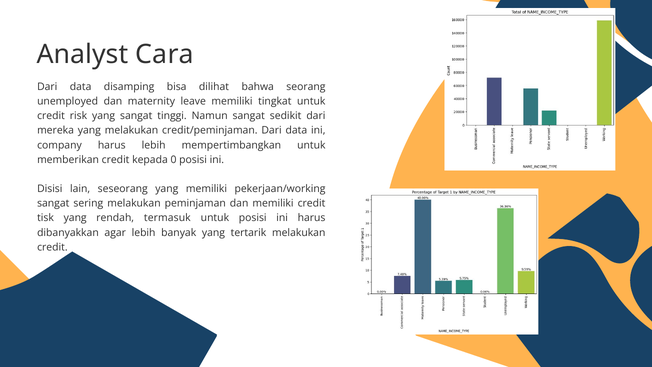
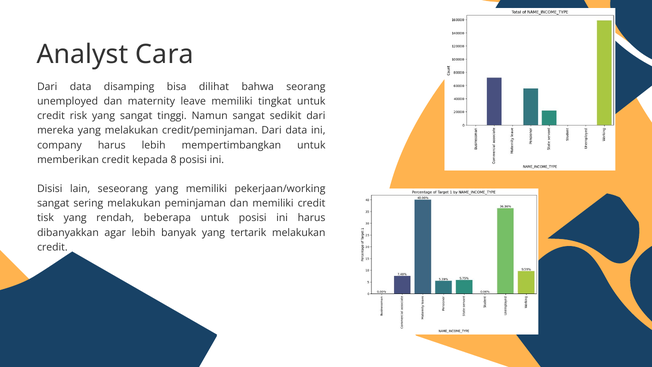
0: 0 -> 8 (173, 160)
termasuk: termasuk -> beberapa (167, 218)
